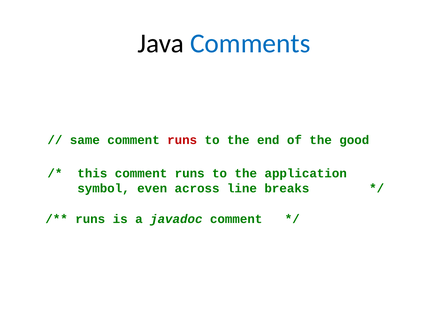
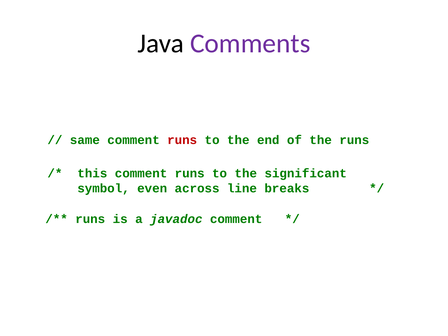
Comments colour: blue -> purple (250, 43)
the good: good -> runs (354, 140)
application: application -> significant (306, 174)
